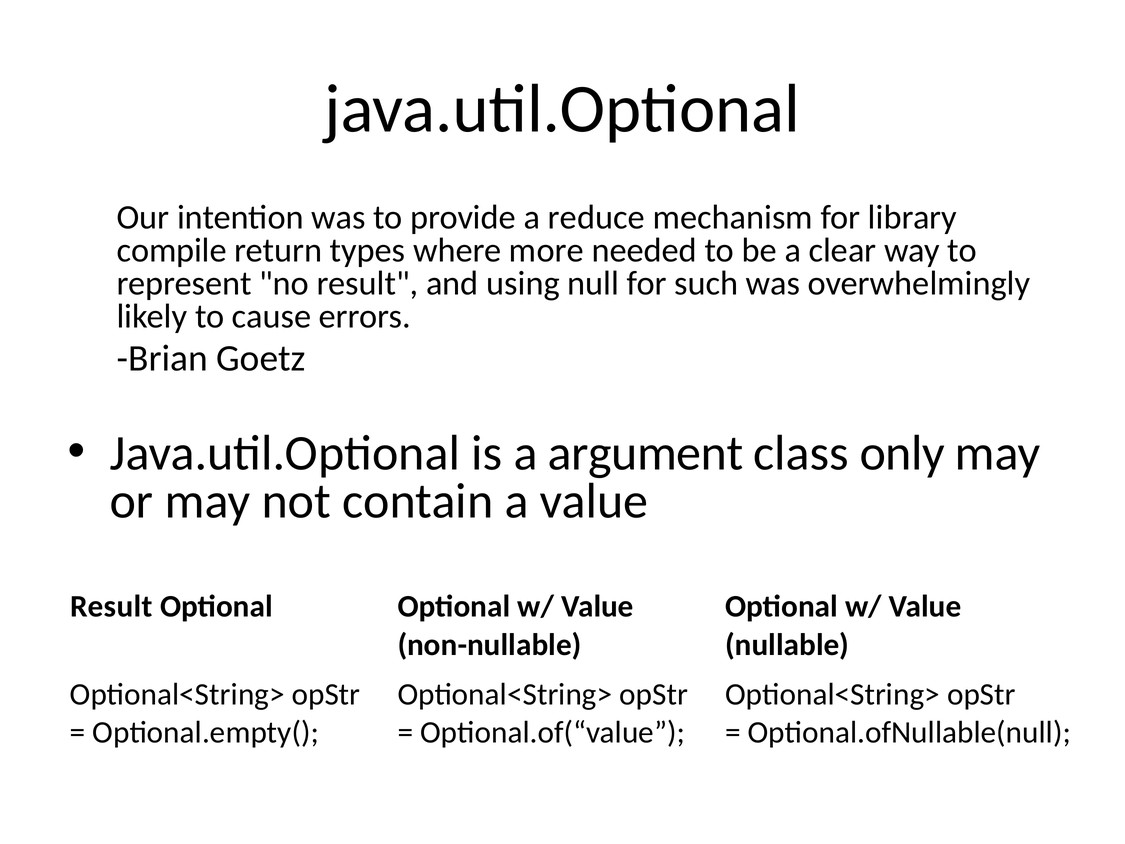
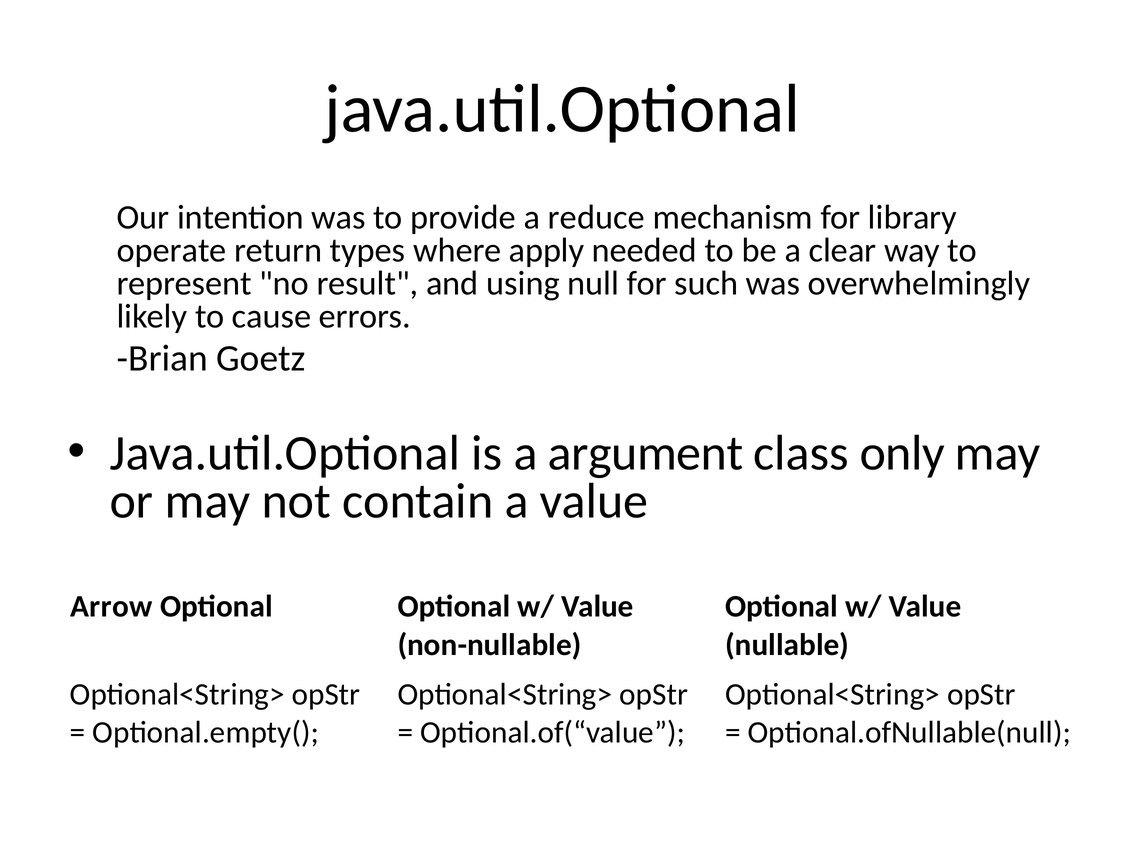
compile: compile -> operate (172, 250)
more: more -> apply (547, 250)
Result: Result -> Arrow (111, 606)
